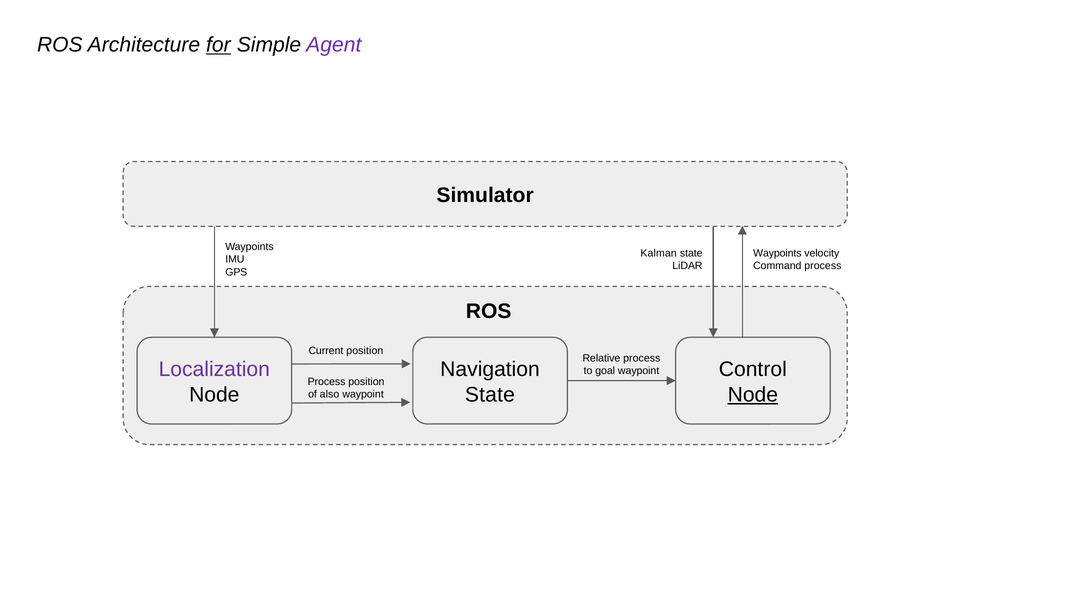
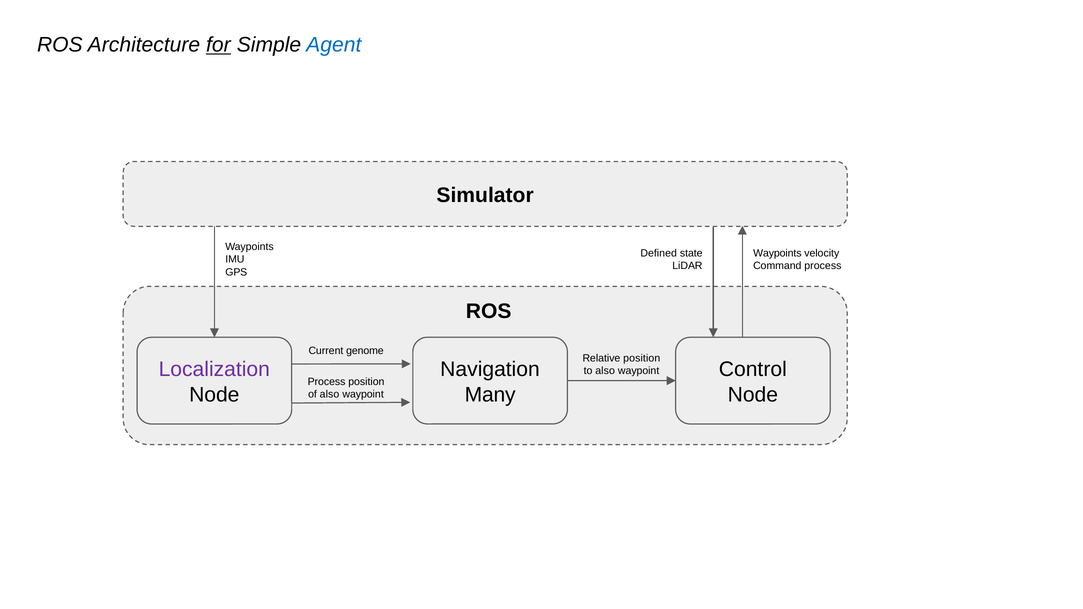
Agent colour: purple -> blue (334, 45)
Kalman: Kalman -> Defined (659, 253)
Current position: position -> genome (365, 351)
Relative process: process -> position (642, 358)
to goal: goal -> also (605, 371)
State: State -> Many (490, 395)
Node underline: present -> none (753, 395)
